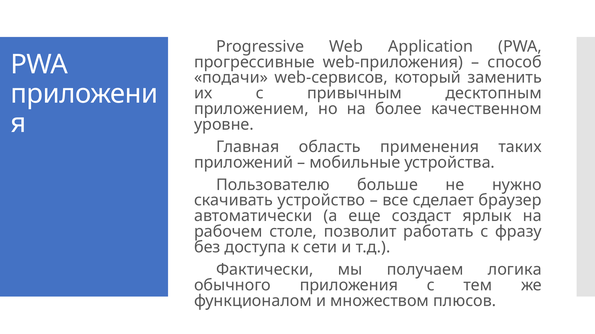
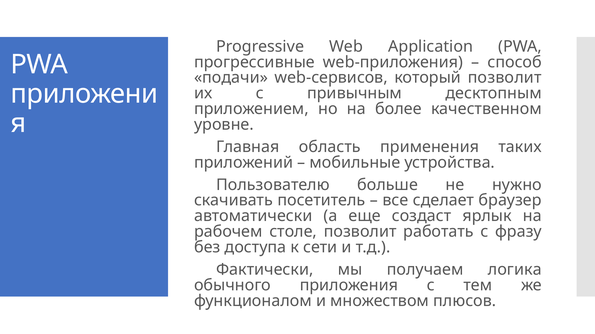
который заменить: заменить -> позволит (505, 78)
устройство: устройство -> посетитель (321, 201)
